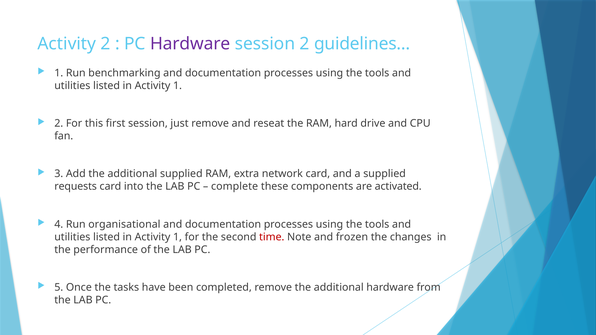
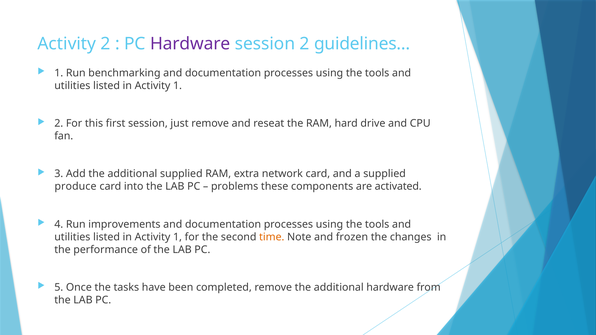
requests: requests -> produce (76, 187)
complete: complete -> problems (235, 187)
organisational: organisational -> improvements (124, 224)
time colour: red -> orange (272, 237)
